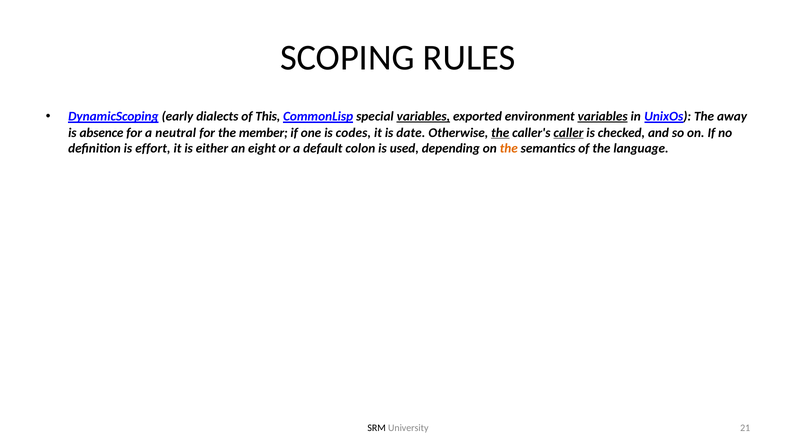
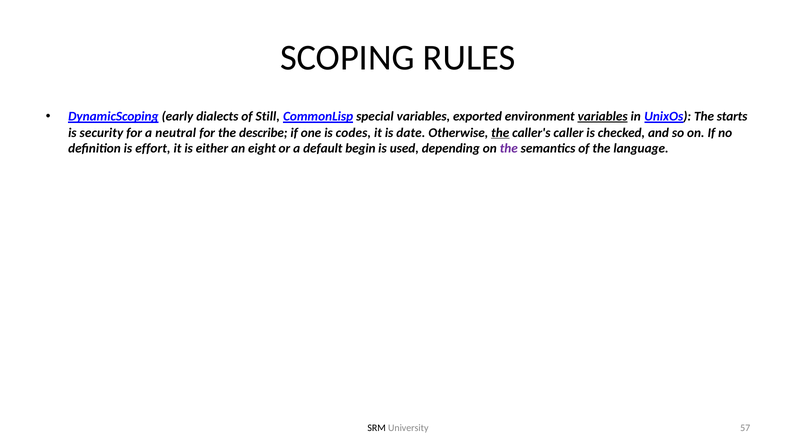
This: This -> Still (268, 116)
variables underline: present -> none (423, 116)
away: away -> starts (732, 116)
absence: absence -> security (101, 133)
member: member -> describe (263, 133)
caller underline: present -> none (568, 133)
colon: colon -> begin (360, 149)
the colour: orange -> purple (509, 149)
21: 21 -> 57 (745, 428)
